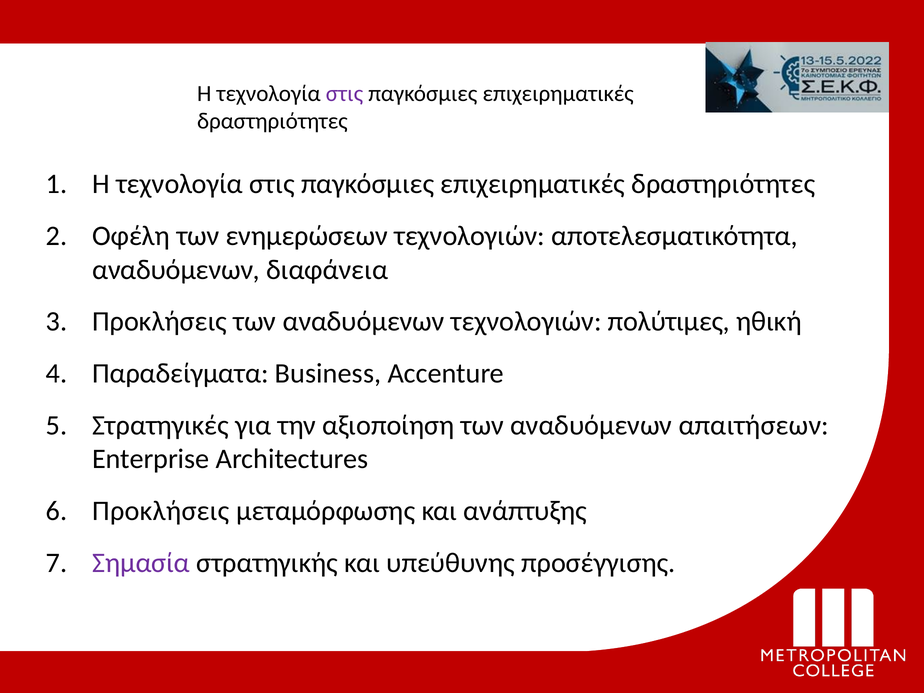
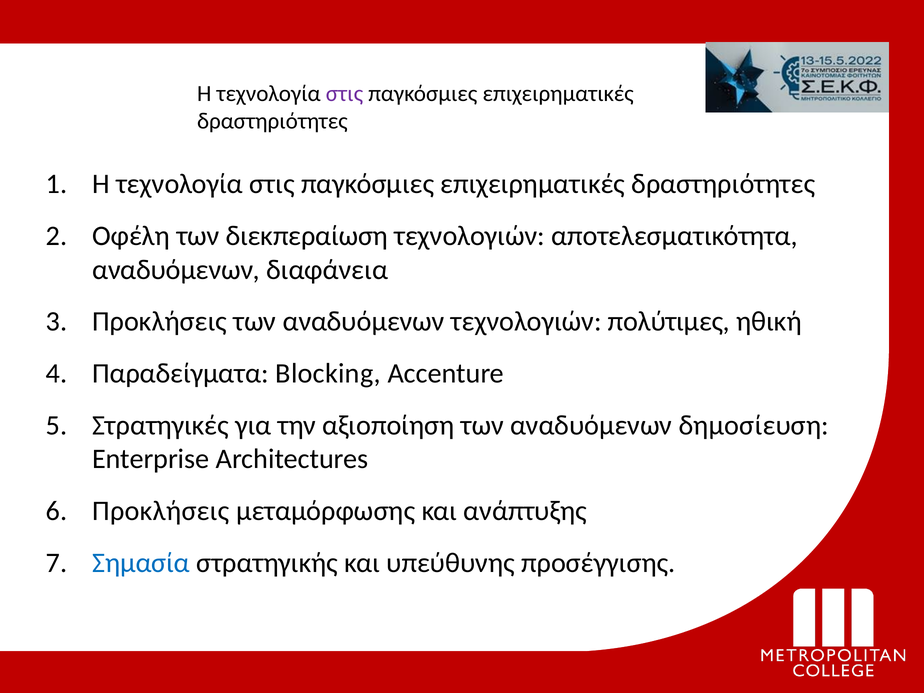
ενημερώσεων: ενημερώσεων -> διεκπεραίωση (307, 236)
Business: Business -> Blocking (328, 373)
απαιτήσεων: απαιτήσεων -> δημοσίευση (754, 425)
Σημασία colour: purple -> blue (141, 563)
